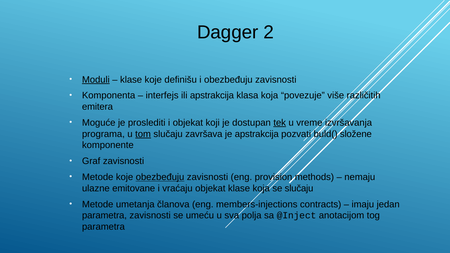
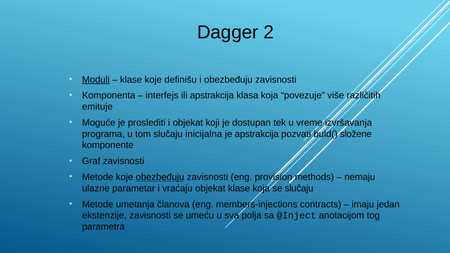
emitera: emitera -> emituje (97, 107)
tek underline: present -> none (280, 123)
tom underline: present -> none (143, 134)
završava: završava -> inicijalna (204, 134)
emitovane: emitovane -> parametar (134, 188)
parametra: parametra -> ekstenzije (104, 216)
